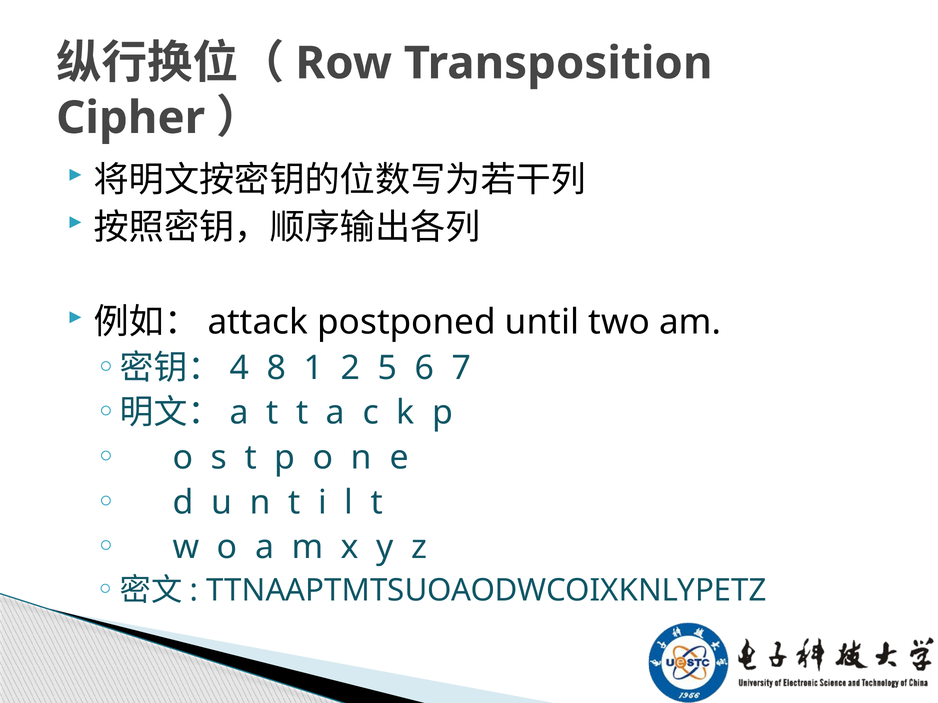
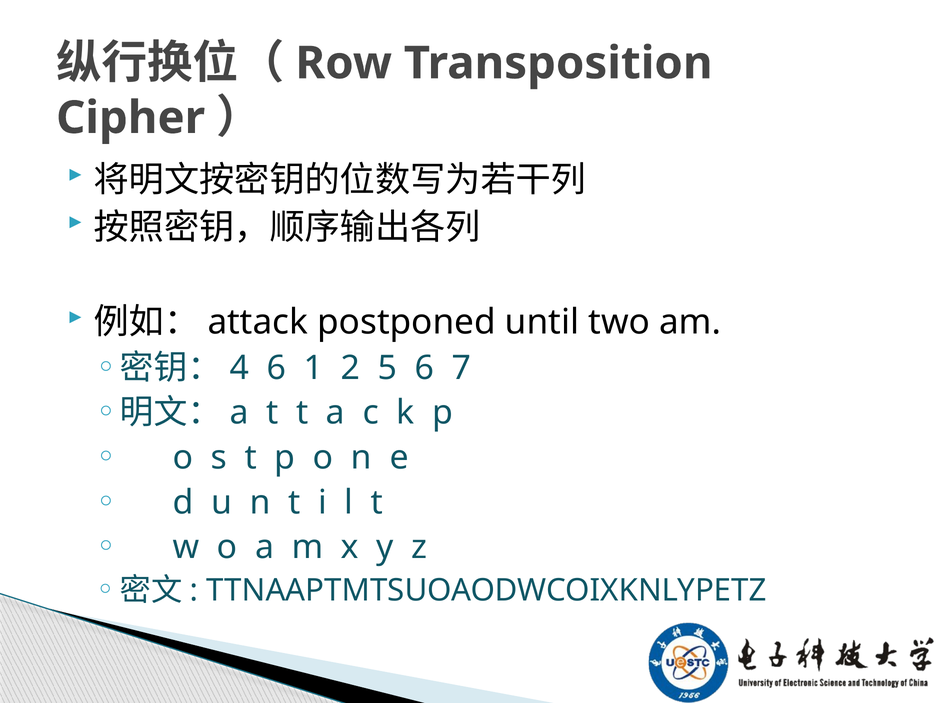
8: 8 -> 6 (276, 368)
